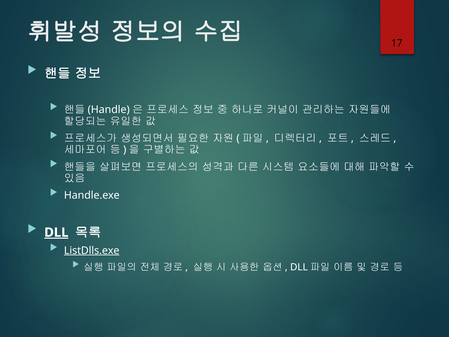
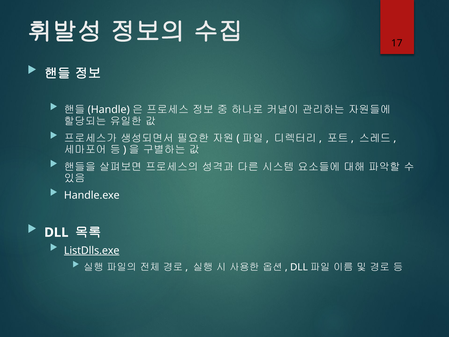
DLL underline: present -> none (56, 232)
